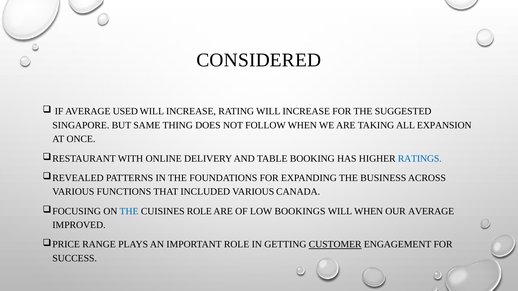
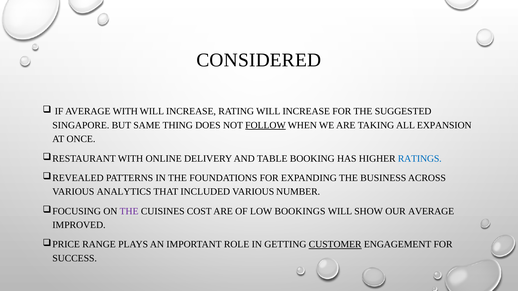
AVERAGE USED: USED -> WITH (125, 111)
FOLLOW underline: none -> present (265, 125)
FUNCTIONS: FUNCTIONS -> ANALYTICS (124, 192)
CANADA: CANADA -> NUMBER (298, 192)
THE colour: blue -> purple (129, 211)
CUISINES ROLE: ROLE -> COST (199, 211)
WILL WHEN: WHEN -> SHOW (369, 211)
